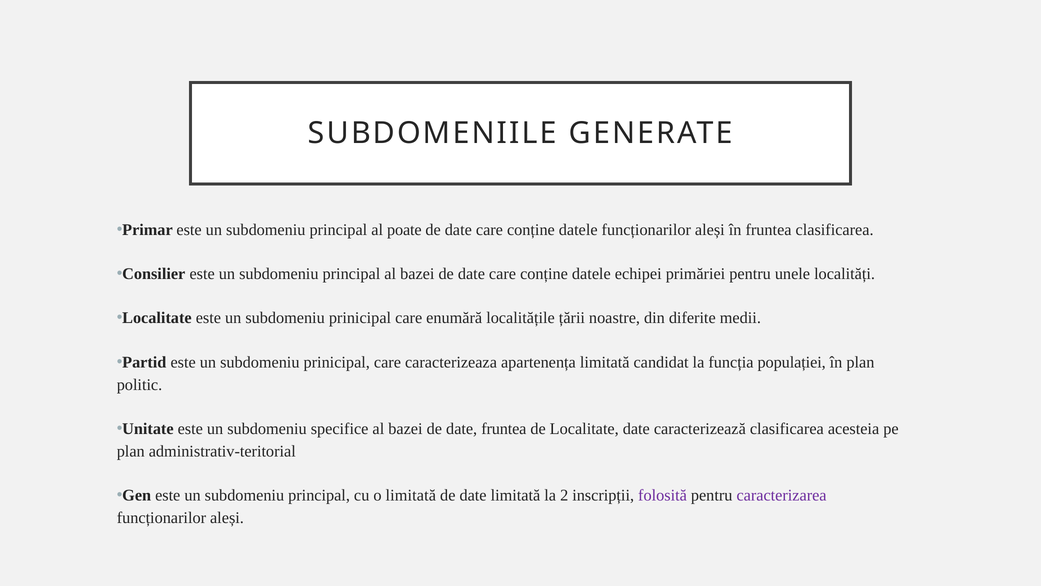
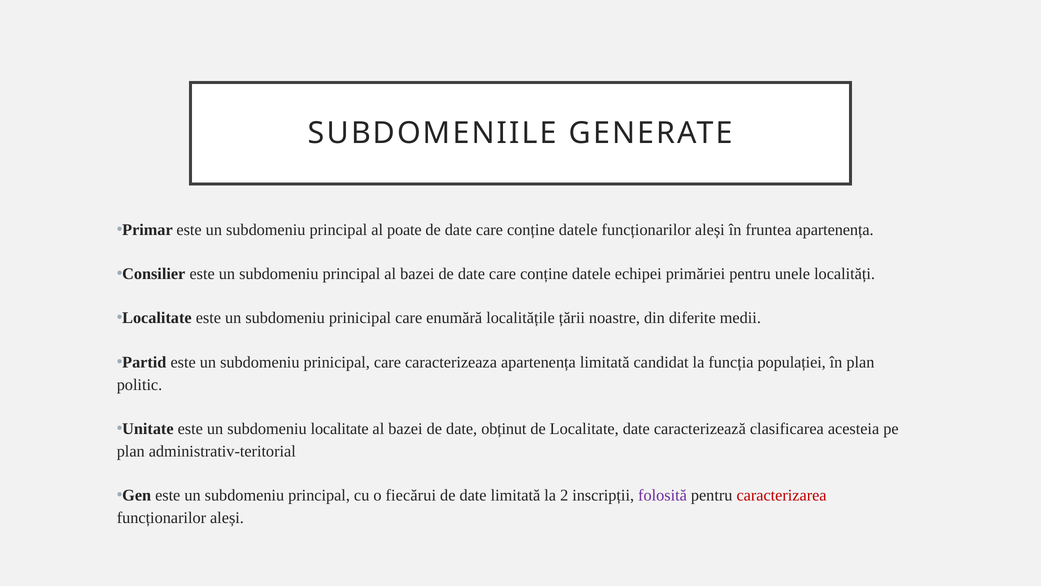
fruntea clasificarea: clasificarea -> apartenența (835, 230)
subdomeniu specifice: specifice -> localitate (340, 429)
date fruntea: fruntea -> obținut (504, 429)
o limitată: limitată -> fiecărui (411, 495)
caracterizarea colour: purple -> red (782, 495)
